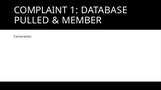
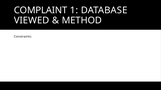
PULLED: PULLED -> VIEWED (32, 20)
MEMBER: MEMBER -> METHOD (82, 20)
